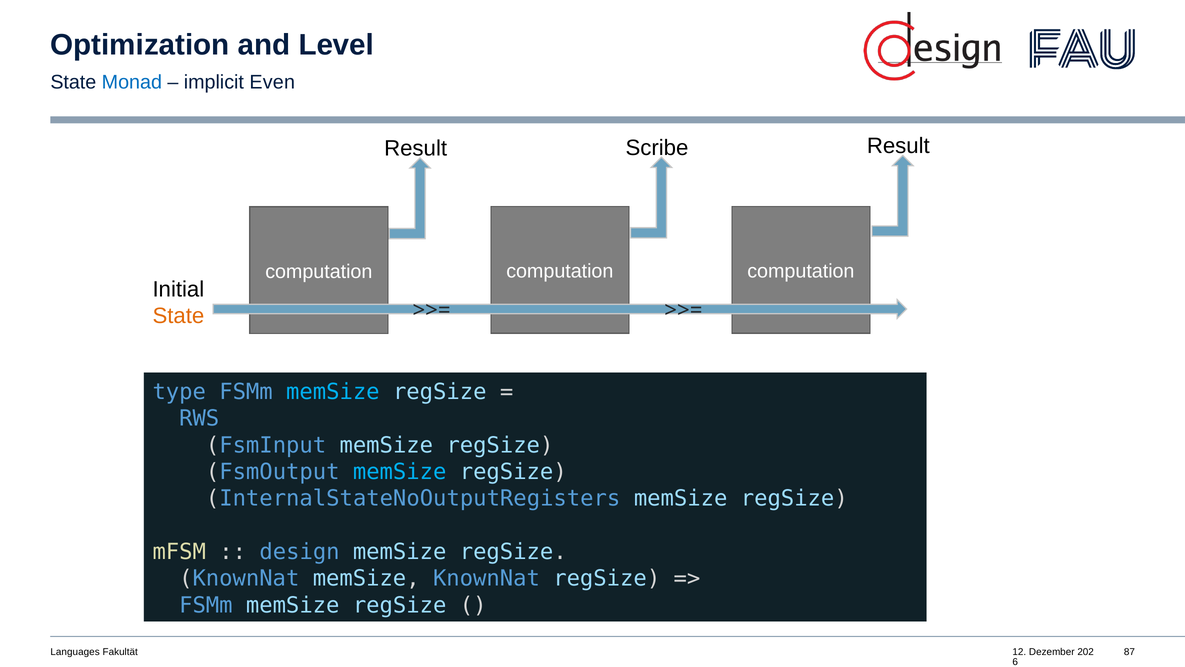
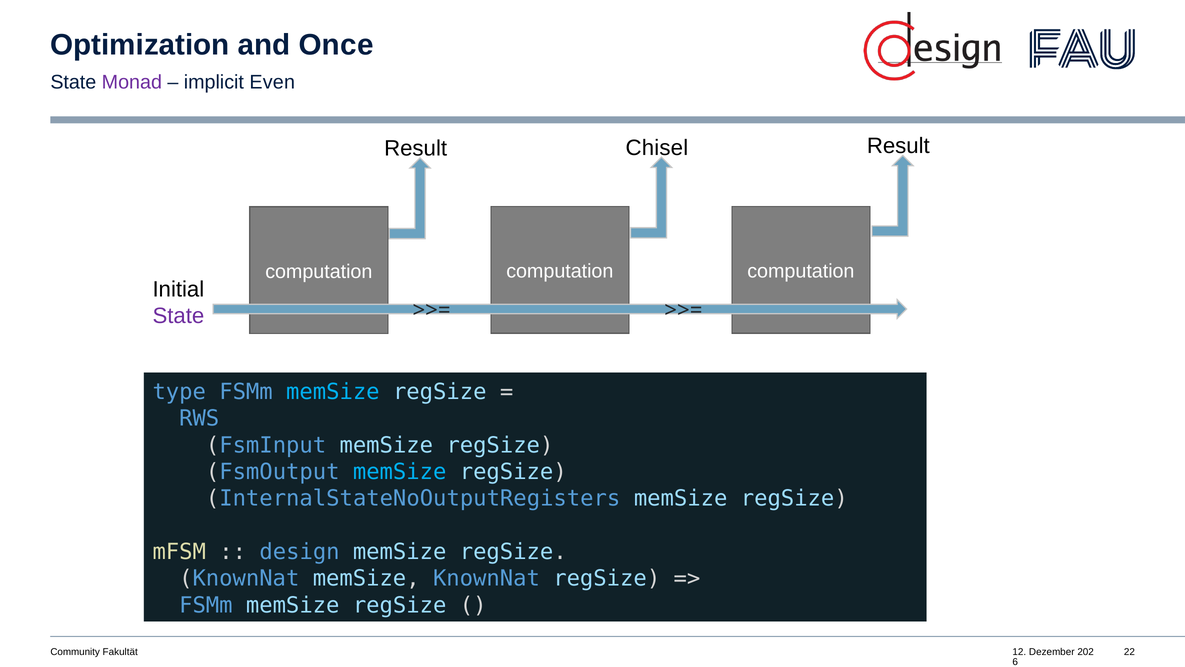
Level: Level -> Once (336, 45)
Monad colour: blue -> purple (132, 82)
Scribe: Scribe -> Chisel (657, 148)
State colour: orange -> purple (178, 316)
Languages: Languages -> Community (75, 651)
87: 87 -> 22 (1129, 651)
